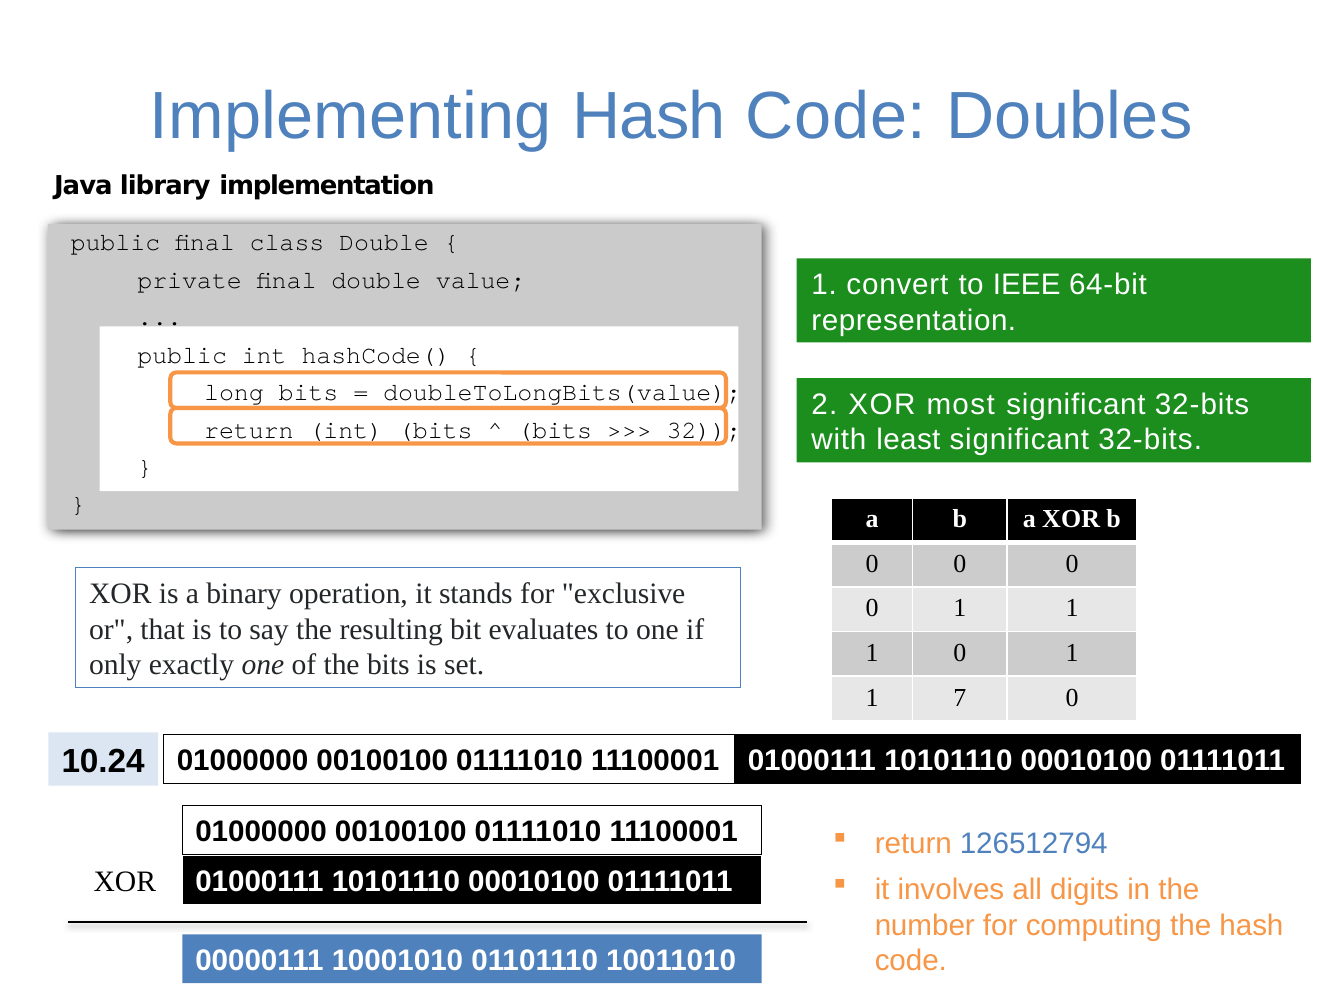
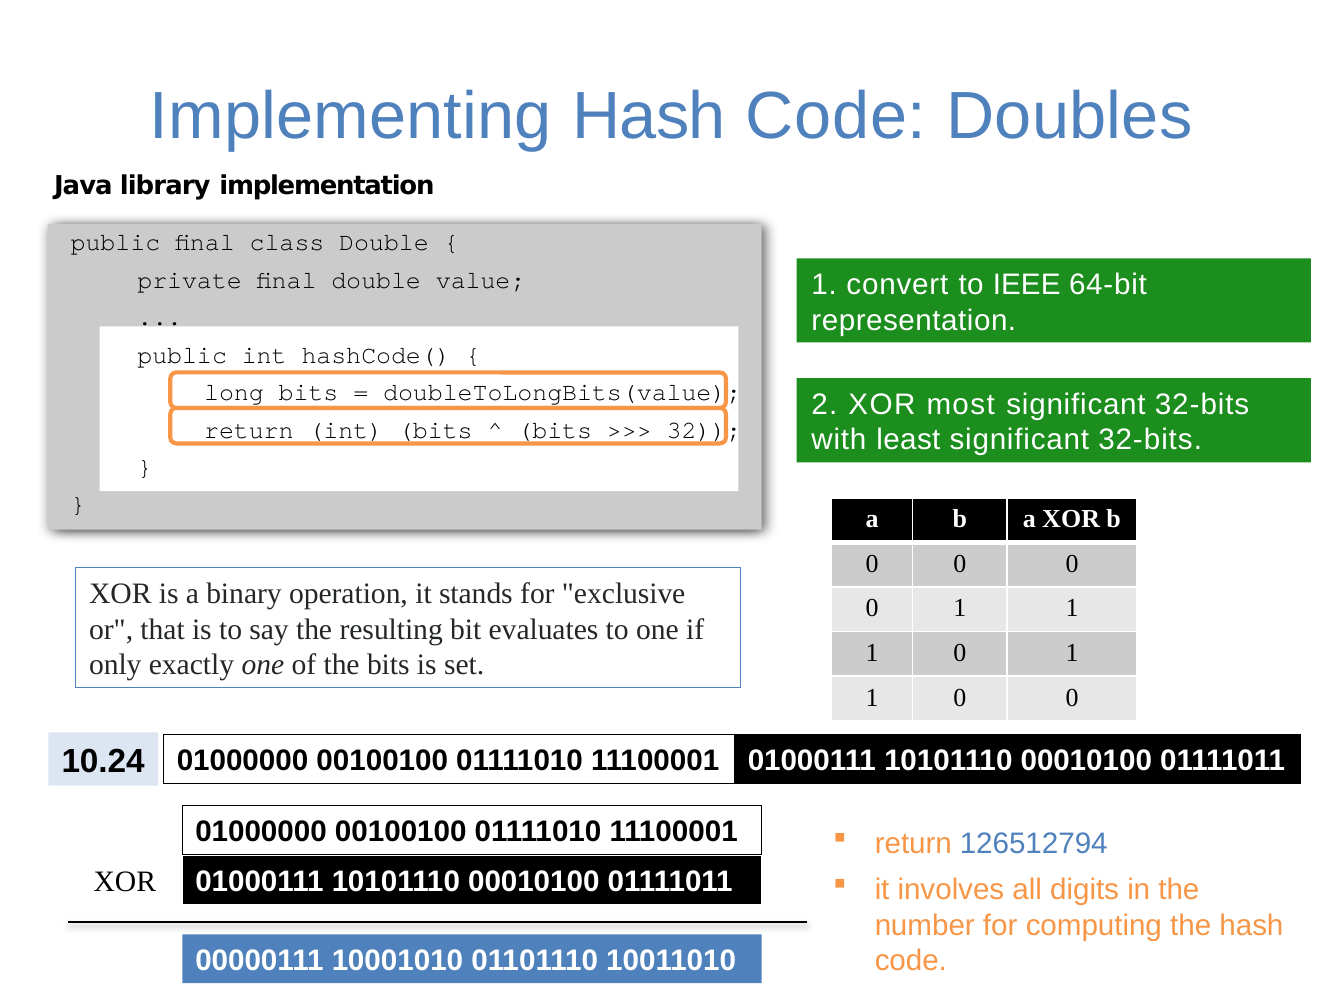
7: 7 -> 0 (960, 697)
